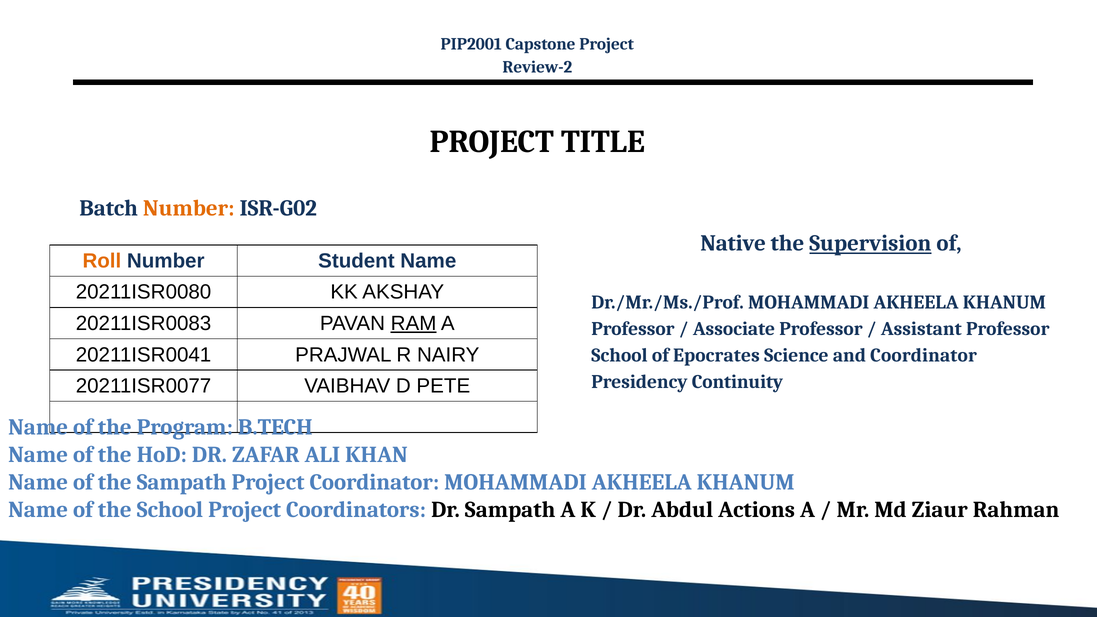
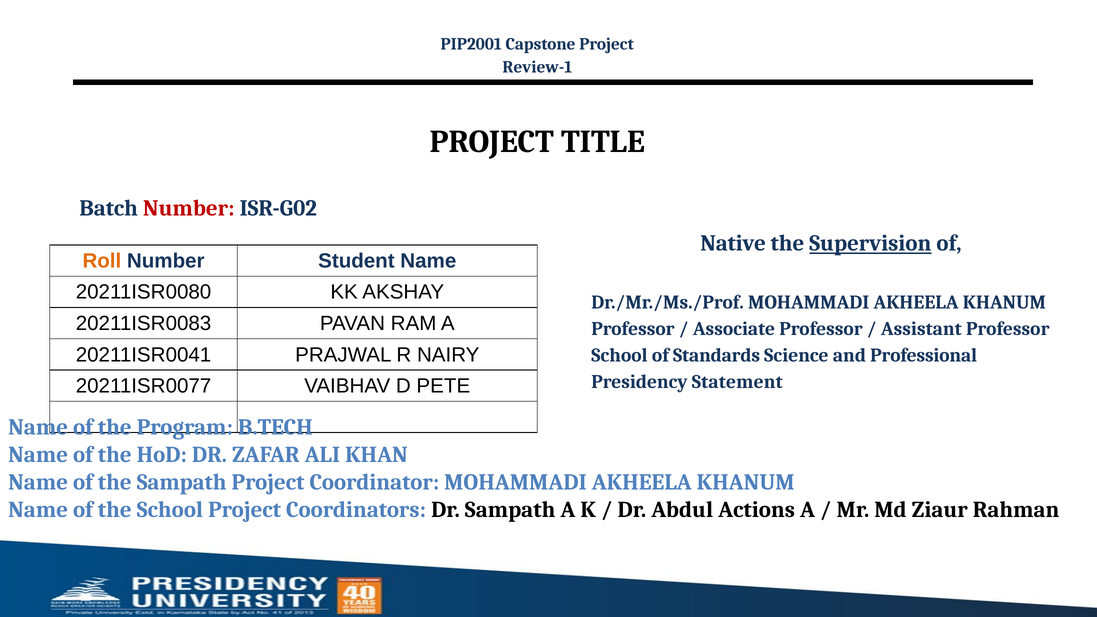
Review-2: Review-2 -> Review-1 (537, 67)
Number colour: orange -> red (189, 208)
RAM underline: present -> none (414, 323)
Epocrates: Epocrates -> Standards (717, 355)
and Coordinator: Coordinator -> Professional (924, 355)
Continuity: Continuity -> Statement (737, 382)
